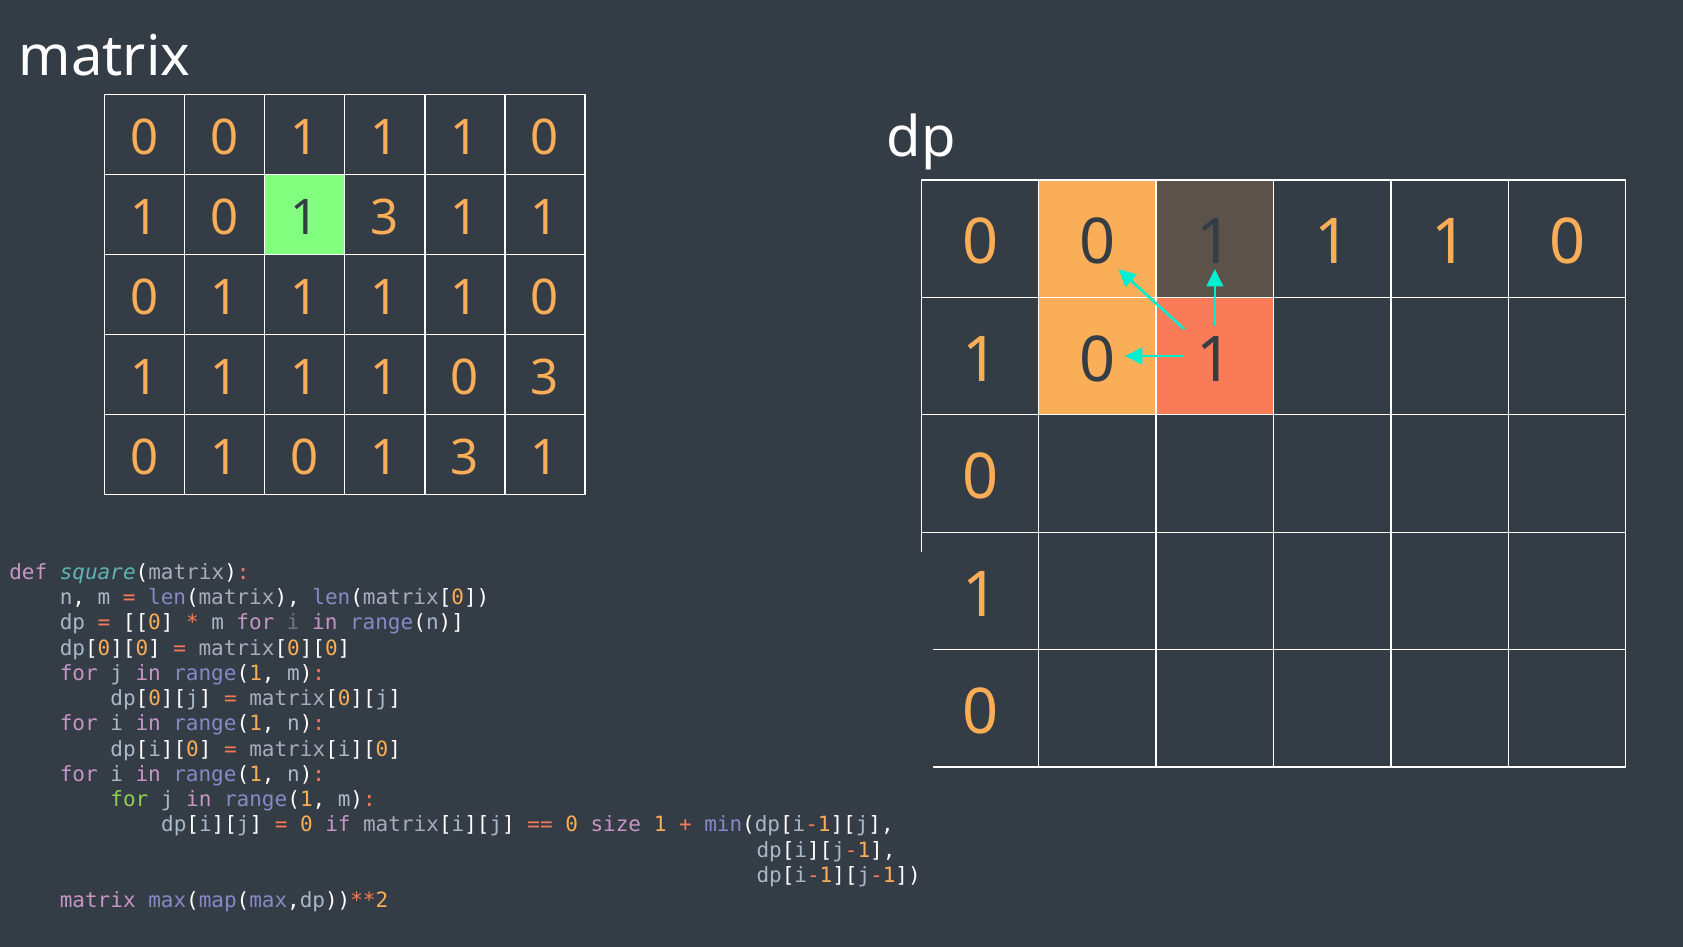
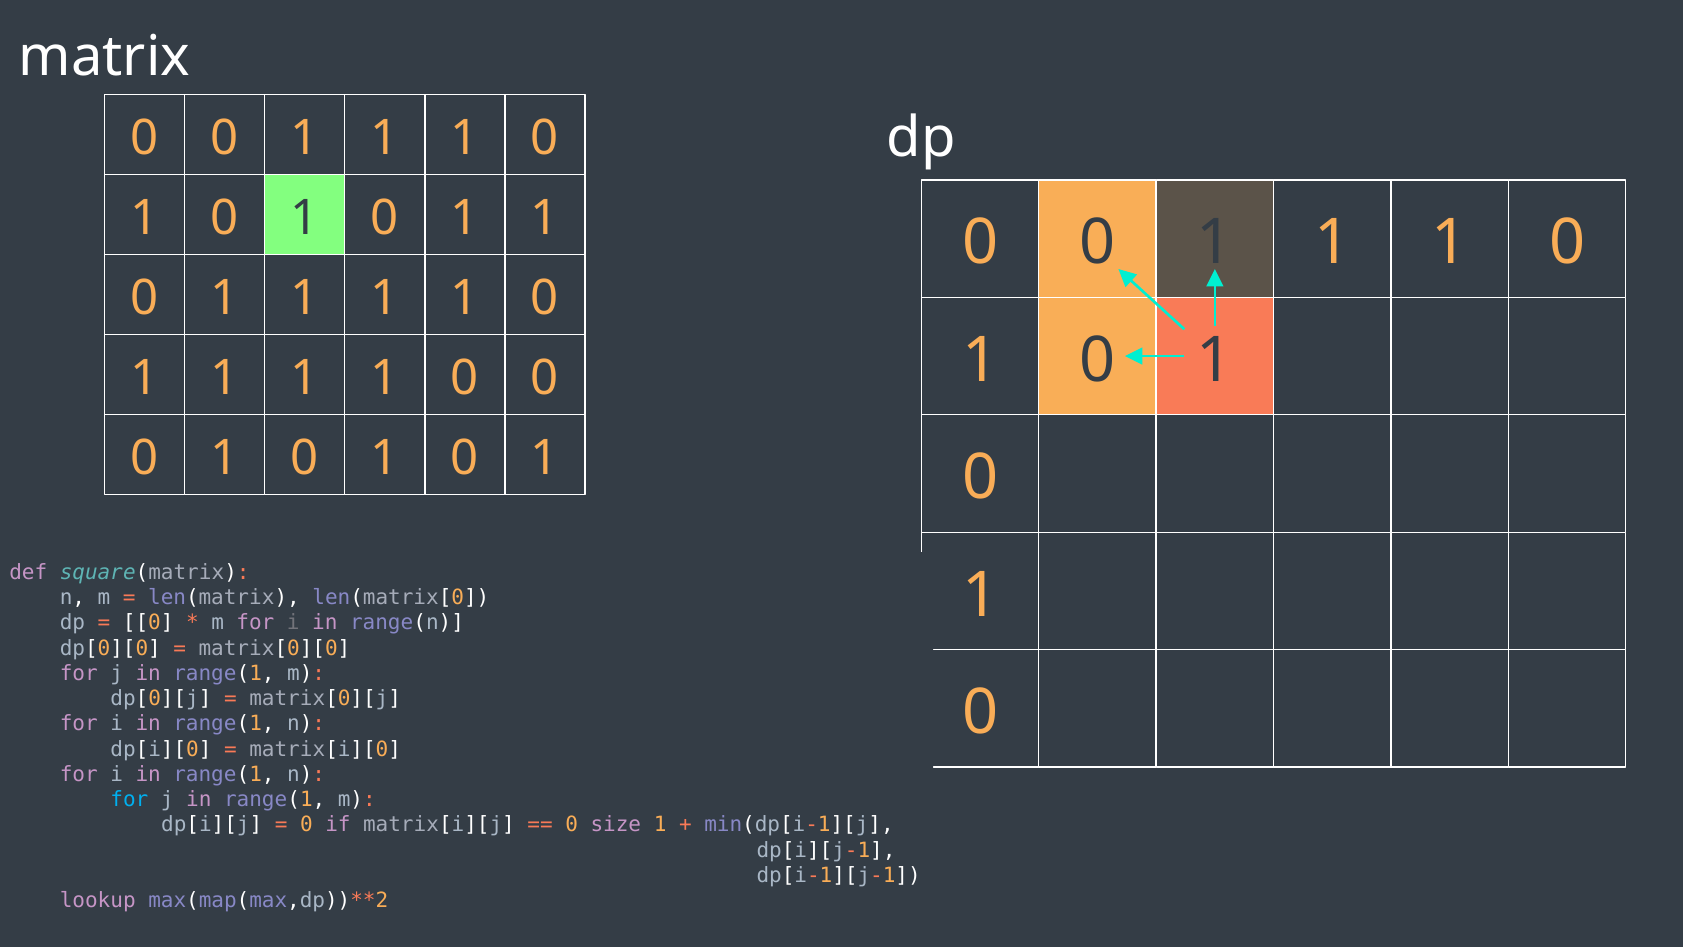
3: 3 -> 0 (385, 218)
1 1 0 3: 3 -> 0 (545, 378)
3: 3 -> 0 (465, 458)
for colour: light green -> light blue (129, 800)
matrix: matrix -> lookup (98, 900)
